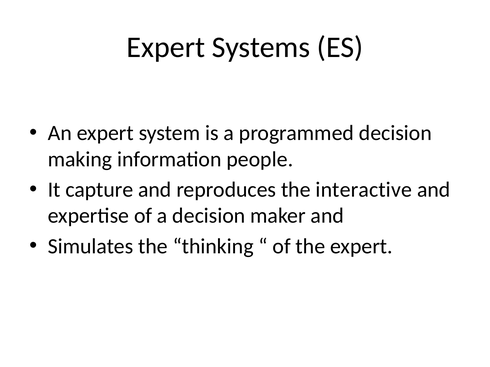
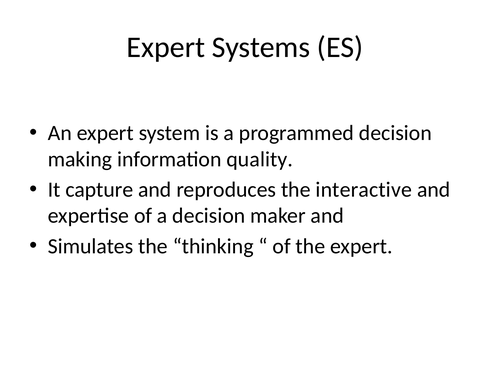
people: people -> quality (260, 159)
